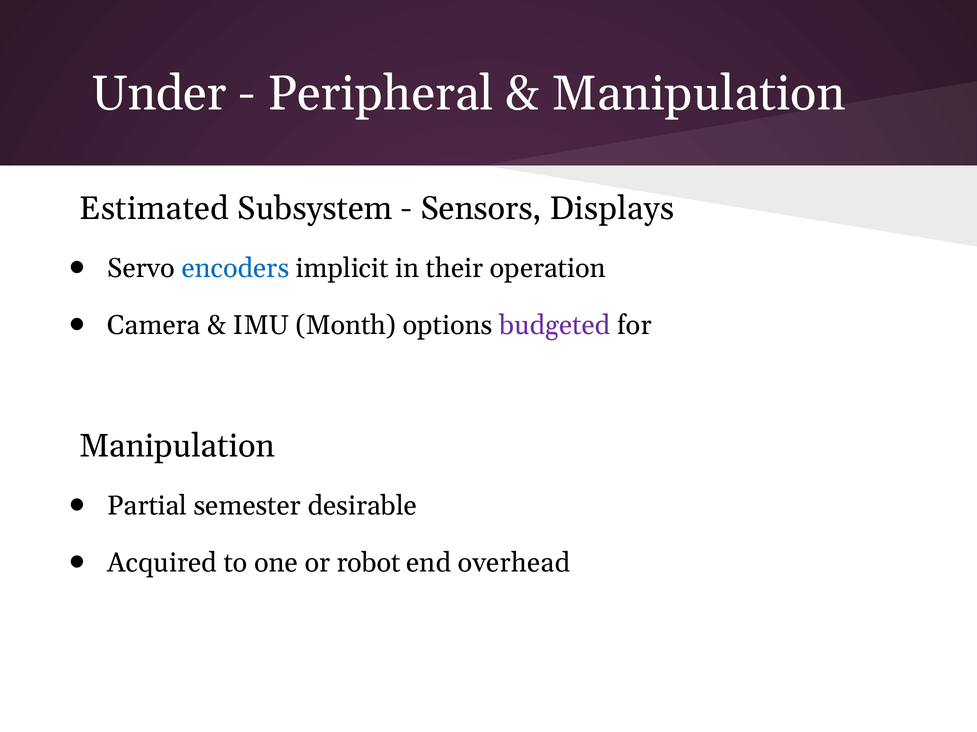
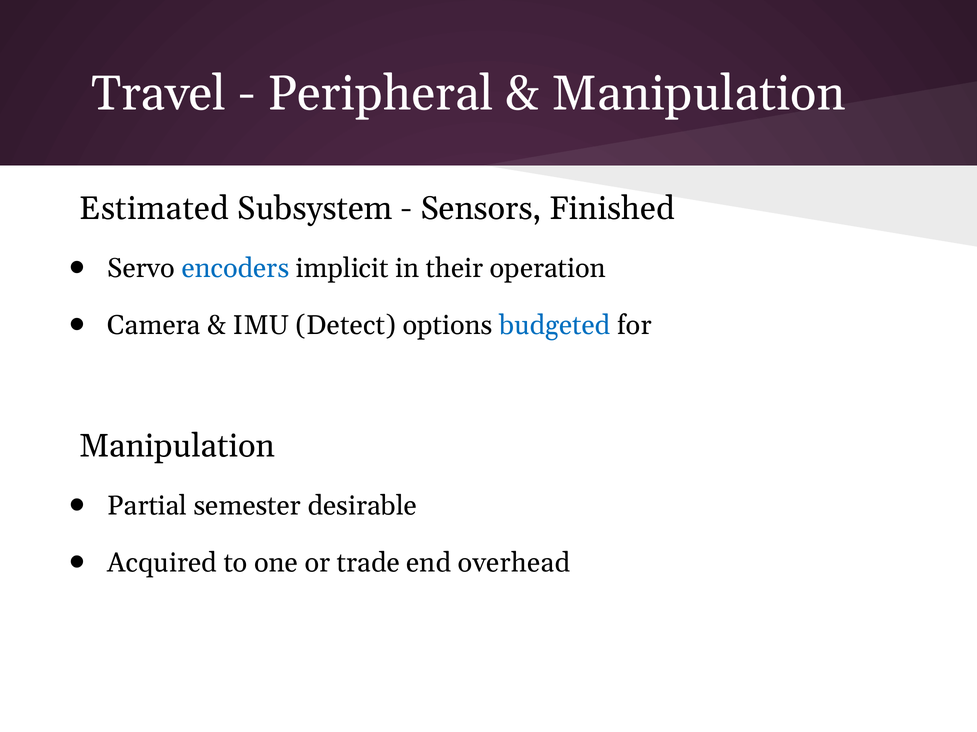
Under: Under -> Travel (159, 94)
Displays: Displays -> Finished (612, 209)
Month: Month -> Detect (346, 326)
budgeted colour: purple -> blue (555, 326)
robot: robot -> trade (368, 563)
